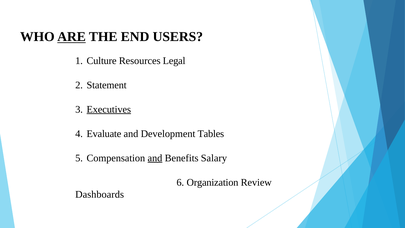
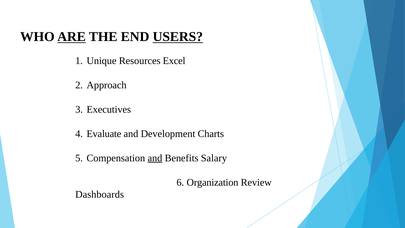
USERS underline: none -> present (178, 37)
Culture: Culture -> Unique (102, 61)
Legal: Legal -> Excel (174, 61)
Statement: Statement -> Approach (107, 85)
Executives underline: present -> none (109, 109)
Tables: Tables -> Charts (211, 134)
